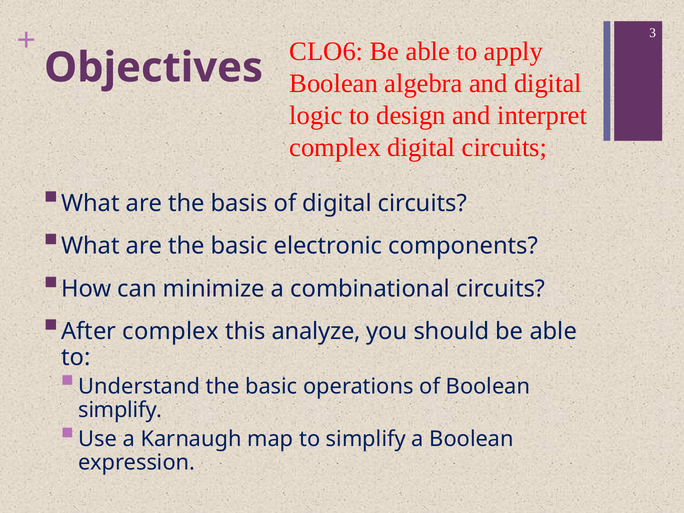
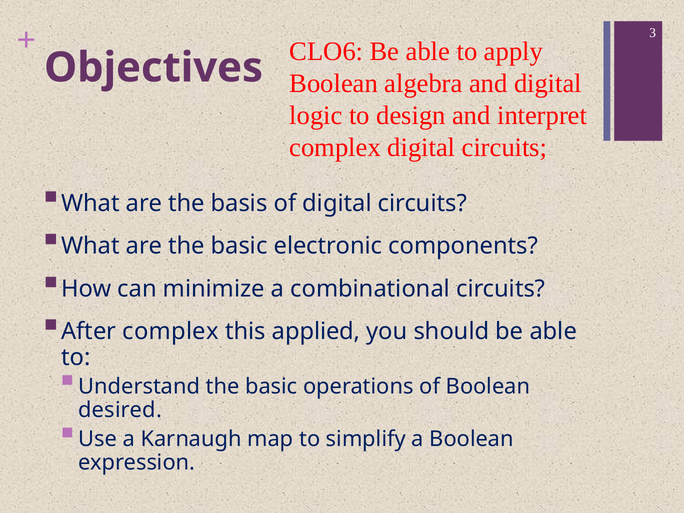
analyze: analyze -> applied (316, 332)
simplify: simplify -> desired (120, 410)
